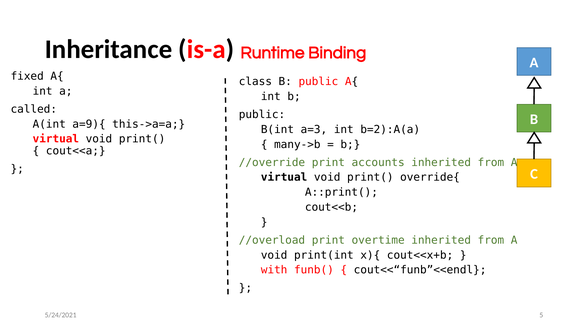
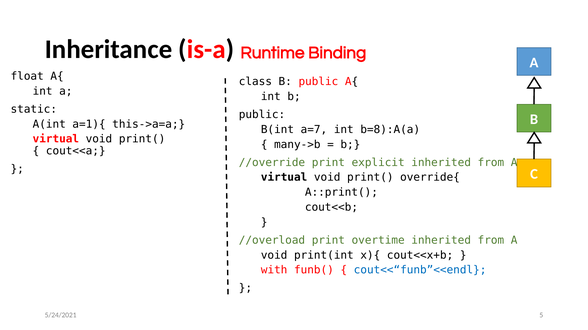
fixed: fixed -> float (27, 76)
called: called -> static (34, 109)
a=9){: a=9){ -> a=1){ (89, 124)
a=3: a=3 -> a=7 (314, 130)
b=2):A(a: b=2):A(a -> b=8):A(a (390, 130)
accounts: accounts -> explicit (378, 163)
cout<<“funb”<<endl colour: black -> blue (420, 271)
